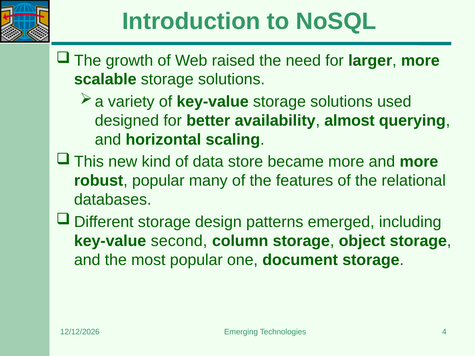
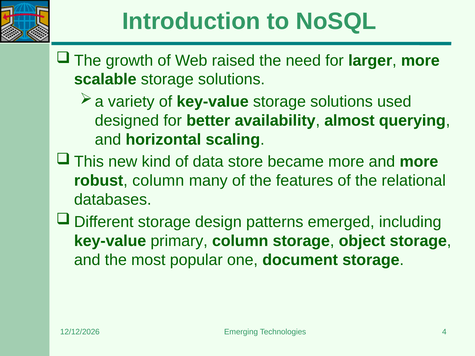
robust popular: popular -> column (158, 181)
second: second -> primary (179, 241)
